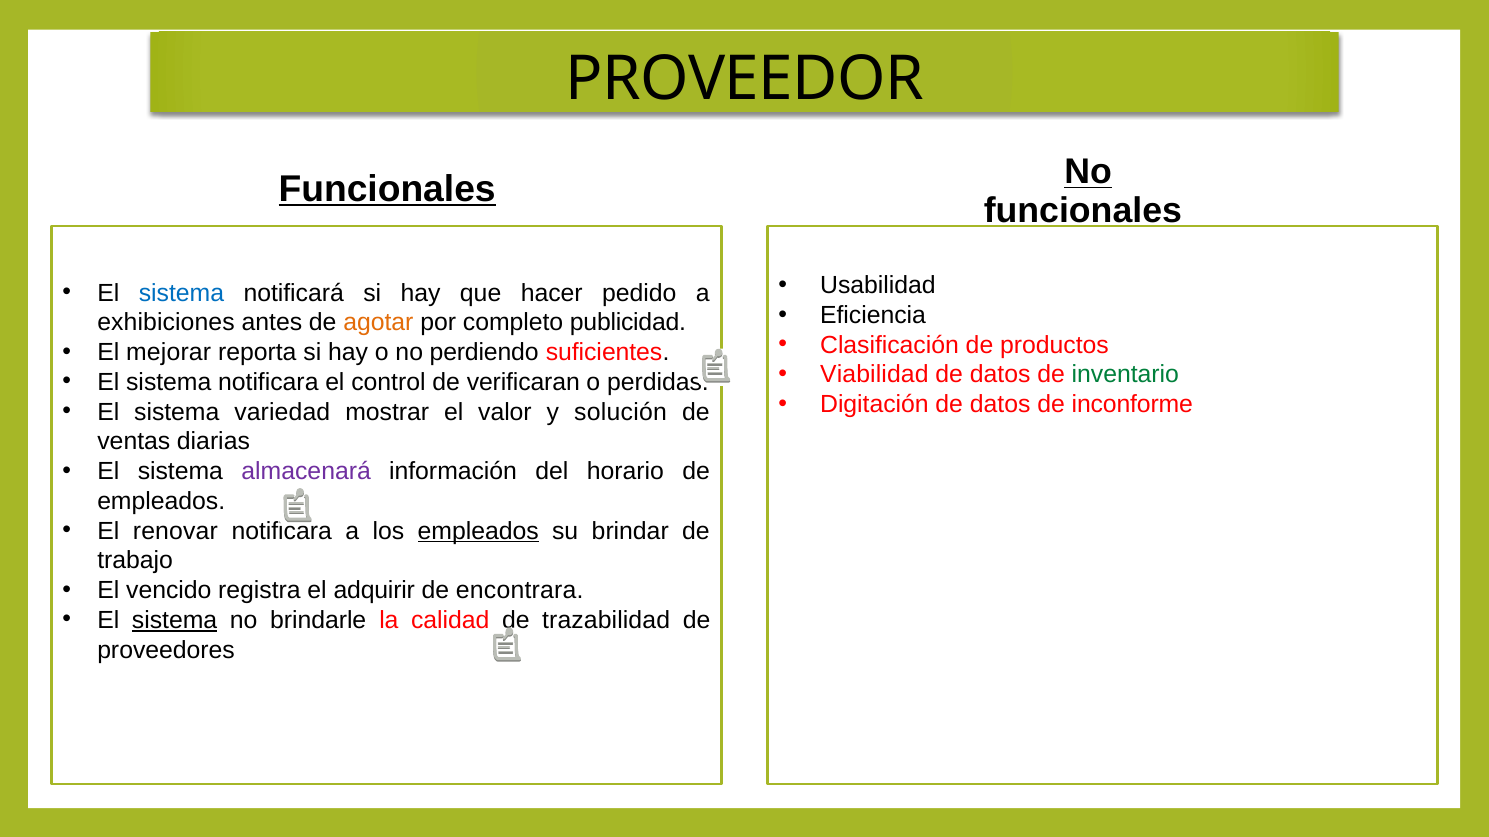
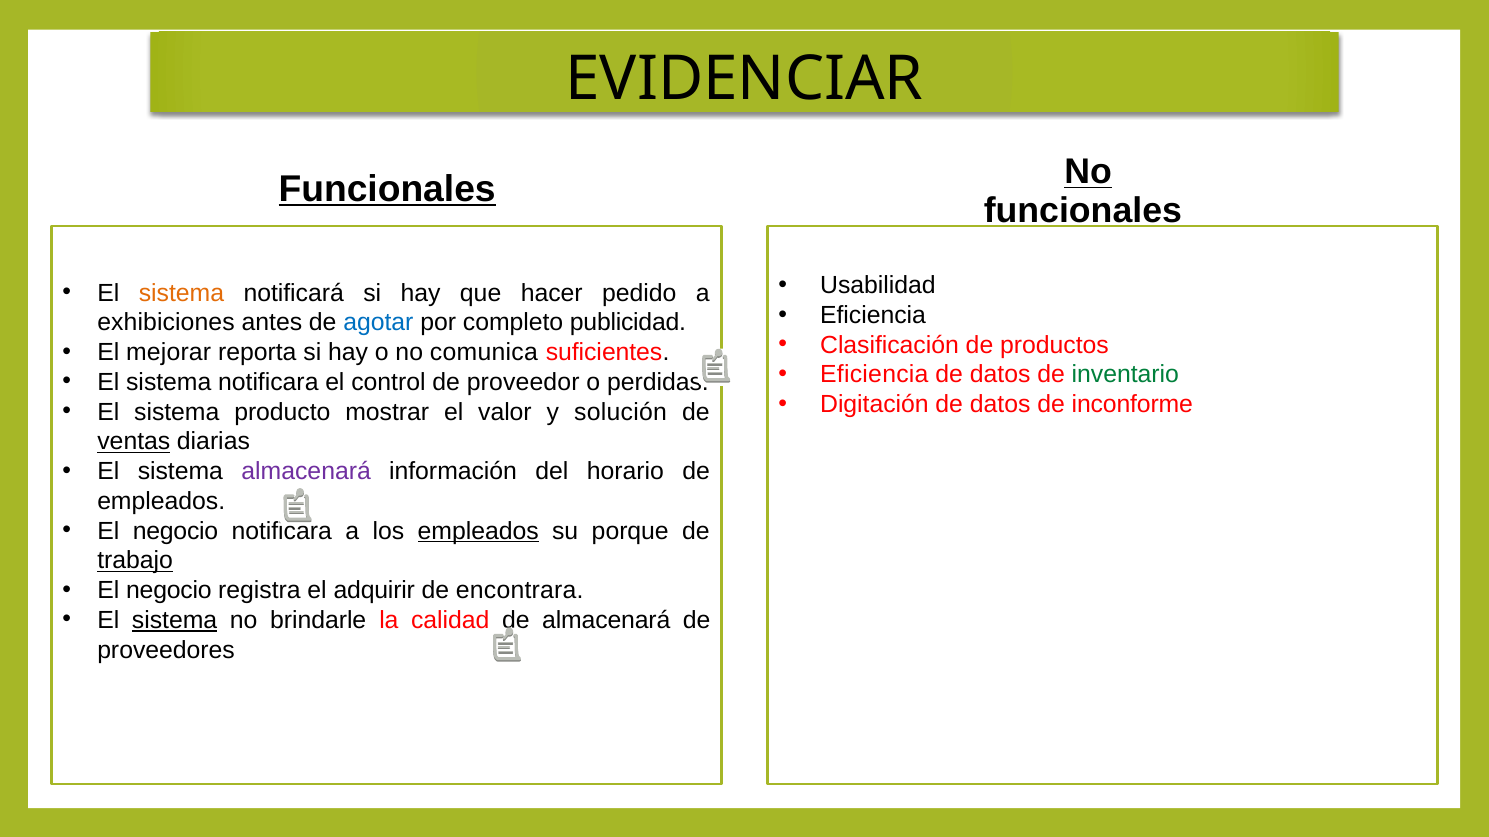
PROVEEDOR: PROVEEDOR -> EVIDENCIAR (744, 79)
sistema colour: blue -> orange (181, 293)
agotar colour: orange -> blue (378, 323)
perdiendo: perdiendo -> comunica (484, 353)
Viabilidad: Viabilidad -> Eficiencia (874, 375)
verificaran: verificaran -> proveedor (523, 382)
variedad: variedad -> producto (282, 412)
ventas underline: none -> present (134, 442)
renovar: renovar -> negocio (176, 531)
brindar: brindar -> porque (630, 531)
trabajo underline: none -> present (135, 561)
vencido: vencido -> negocio (169, 591)
de trazabilidad: trazabilidad -> almacenará (606, 621)
